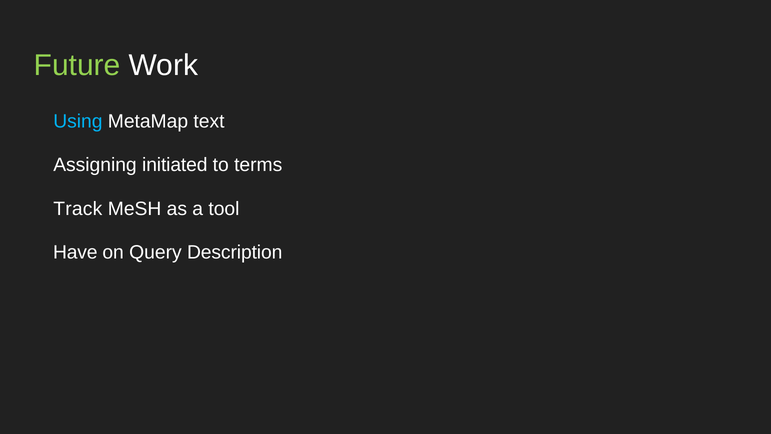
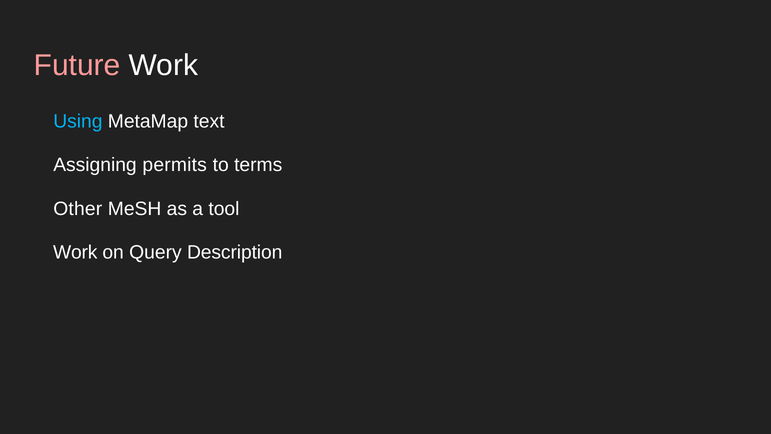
Future colour: light green -> pink (77, 65)
initiated: initiated -> permits (175, 165)
Track: Track -> Other (78, 209)
Have: Have -> Work (75, 252)
